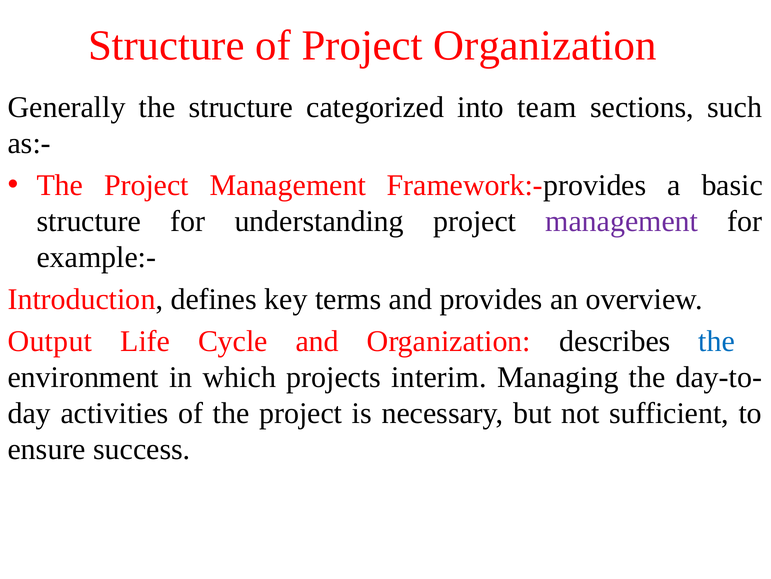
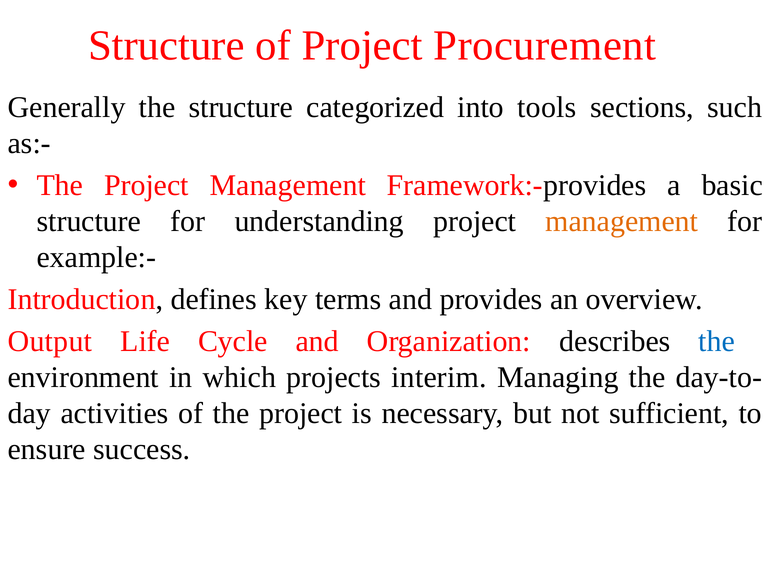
Project Organization: Organization -> Procurement (545, 45)
team: team -> tools (547, 107)
management colour: purple -> orange (622, 221)
